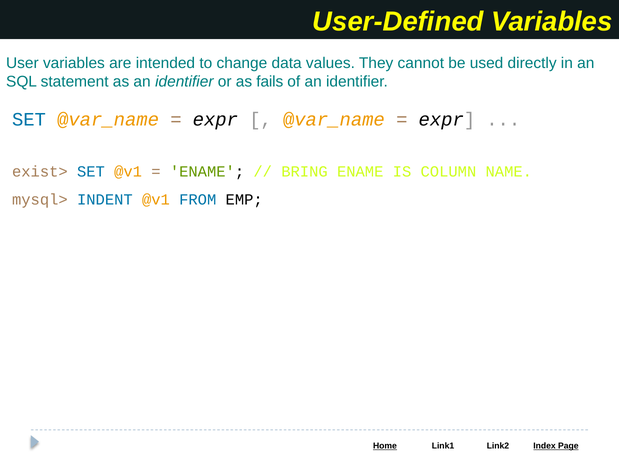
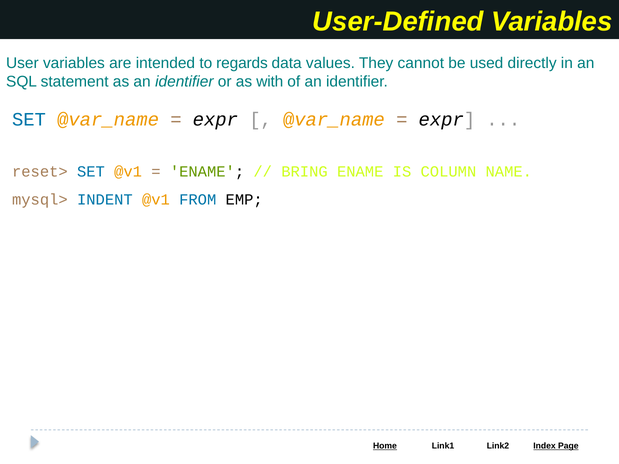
change: change -> regards (242, 63)
fails: fails -> with (270, 82)
exist>: exist> -> reset> (40, 172)
